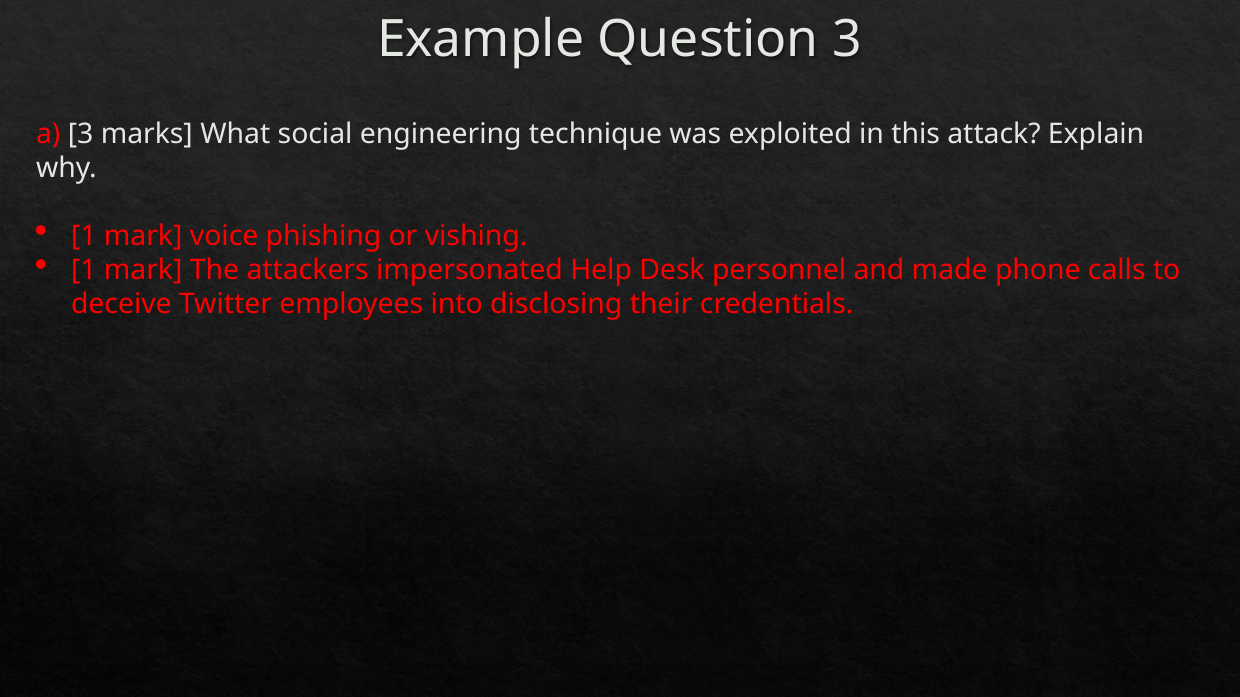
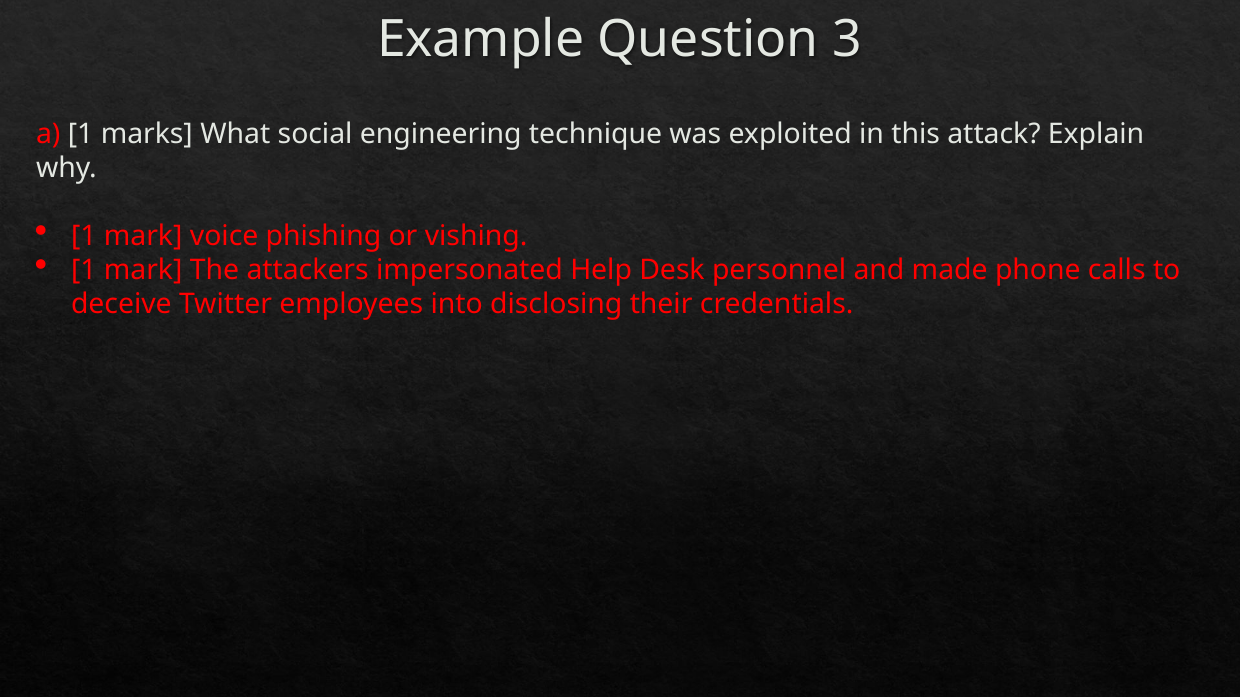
a 3: 3 -> 1 (81, 134)
